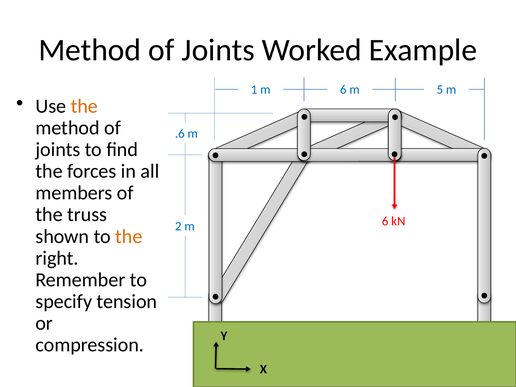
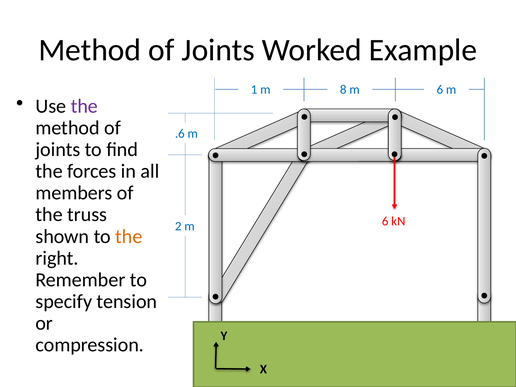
m 6: 6 -> 8 (343, 90)
m 5: 5 -> 6 (440, 90)
the colour: orange -> purple (84, 106)
